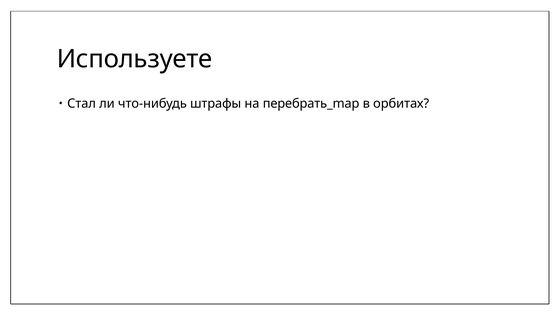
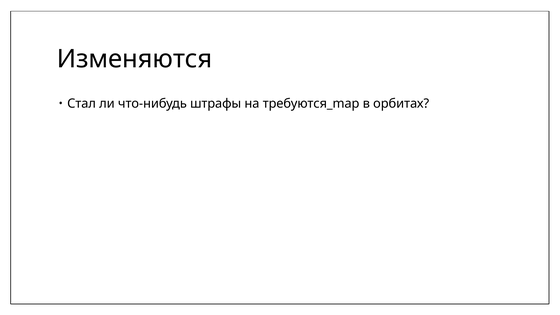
Используете: Используете -> Изменяются (135, 59)
перебрать_map: перебрать_map -> требуются_map (311, 103)
